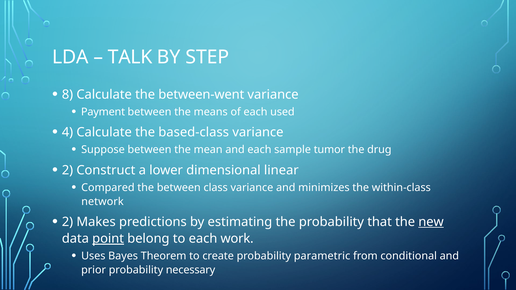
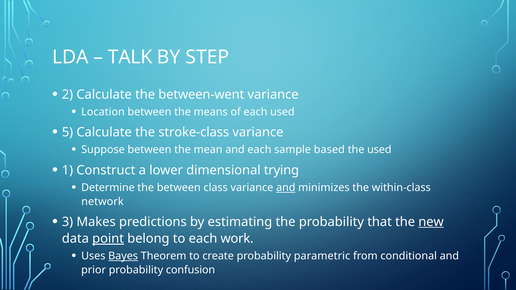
8: 8 -> 2 (67, 95)
Payment: Payment -> Location (103, 112)
4: 4 -> 5 (67, 132)
based-class: based-class -> stroke-class (194, 132)
tumor: tumor -> based (329, 150)
the drug: drug -> used (379, 150)
2: 2 -> 1 (67, 170)
linear: linear -> trying (281, 170)
Compared: Compared -> Determine (108, 188)
and underline: none -> present (286, 188)
2: 2 -> 3 (67, 222)
Bayes underline: none -> present (123, 256)
necessary: necessary -> confusion (191, 270)
